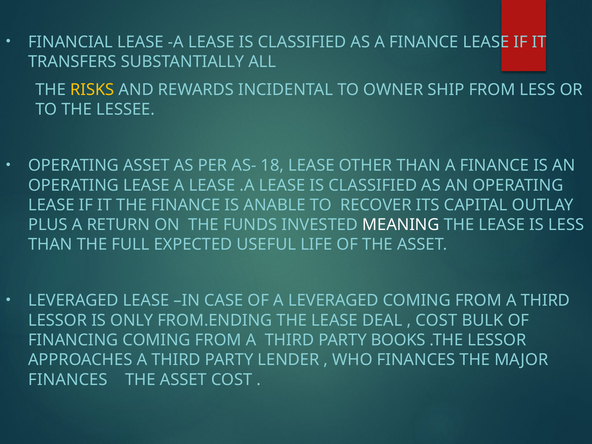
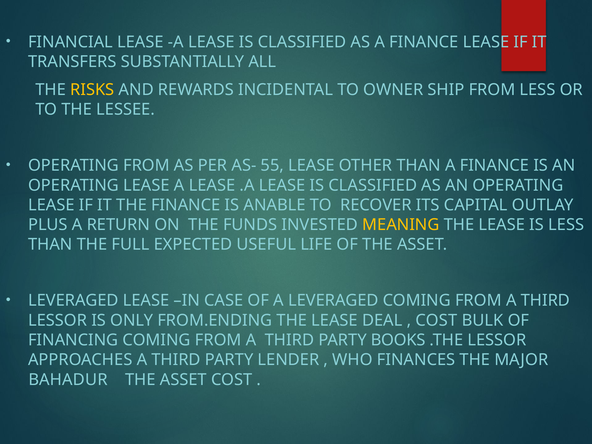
OPERATING ASSET: ASSET -> FROM (146, 166)
18: 18 -> 55 (272, 166)
MEANING colour: white -> yellow (401, 225)
FINANCES: FINANCES -> BAHADUR (68, 380)
